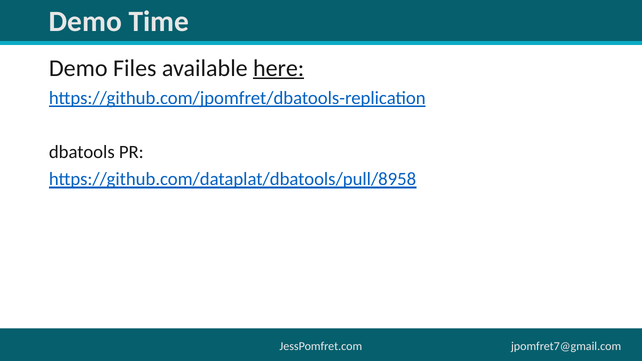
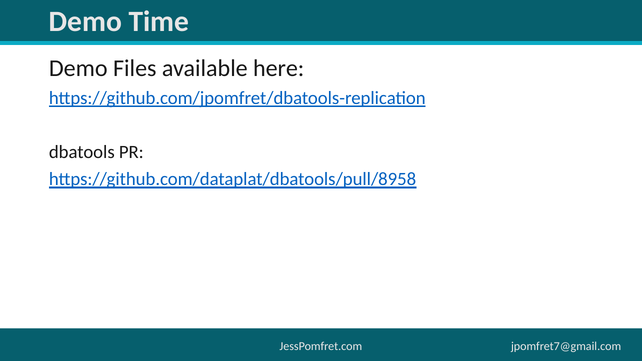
here underline: present -> none (279, 68)
